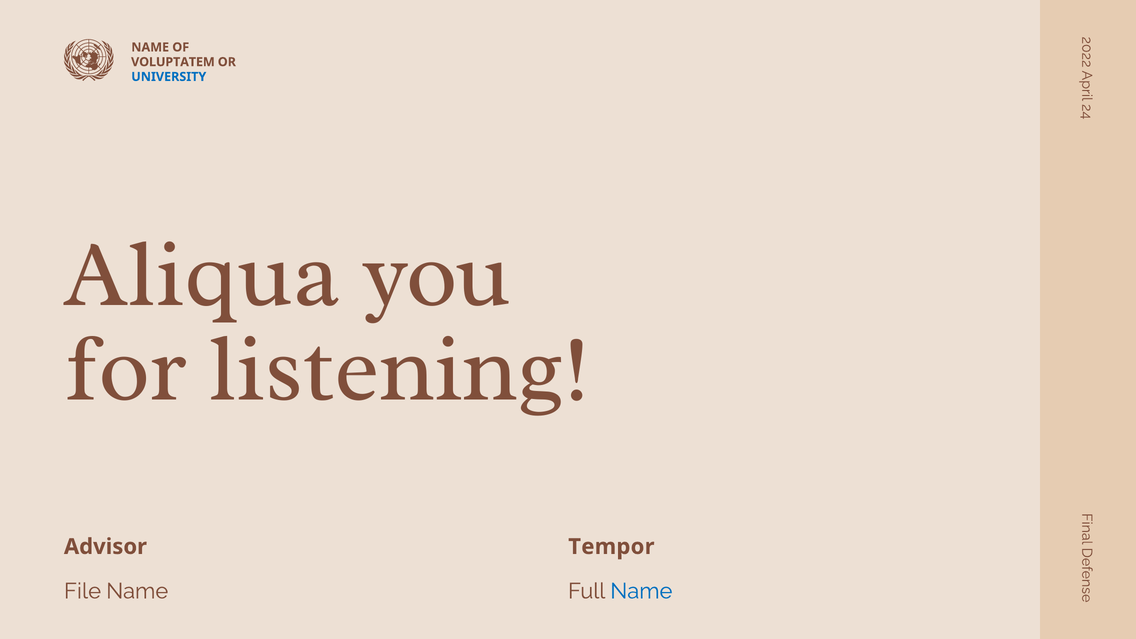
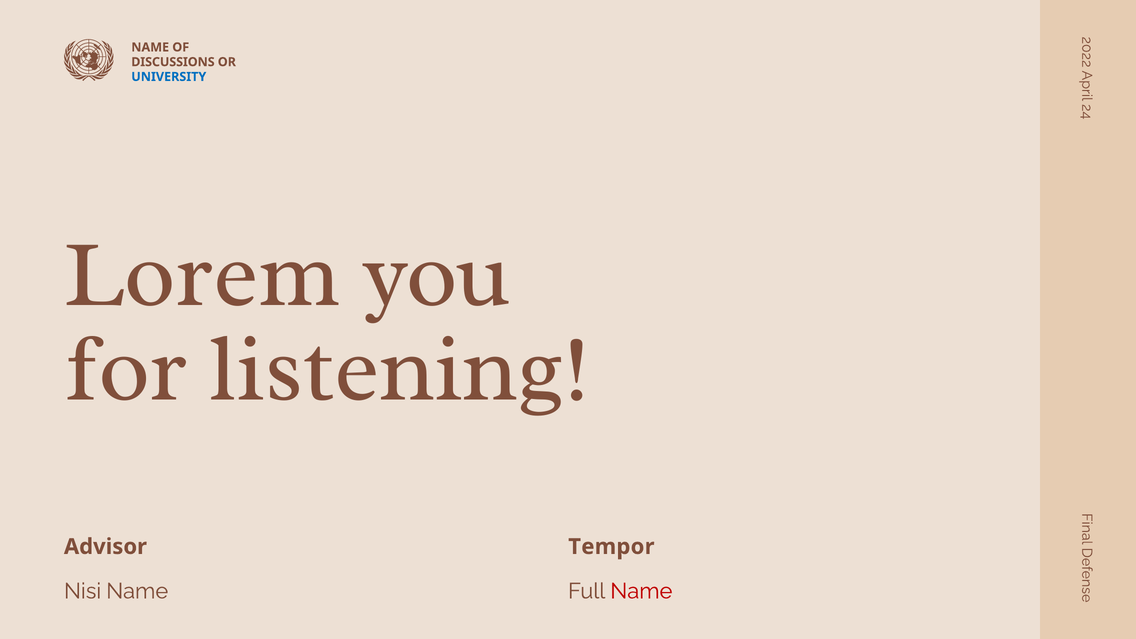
VOLUPTATEM: VOLUPTATEM -> DISCUSSIONS (173, 62)
Aliqua: Aliqua -> Lorem (202, 274)
File: File -> Nisi (83, 591)
Name colour: blue -> red (641, 591)
